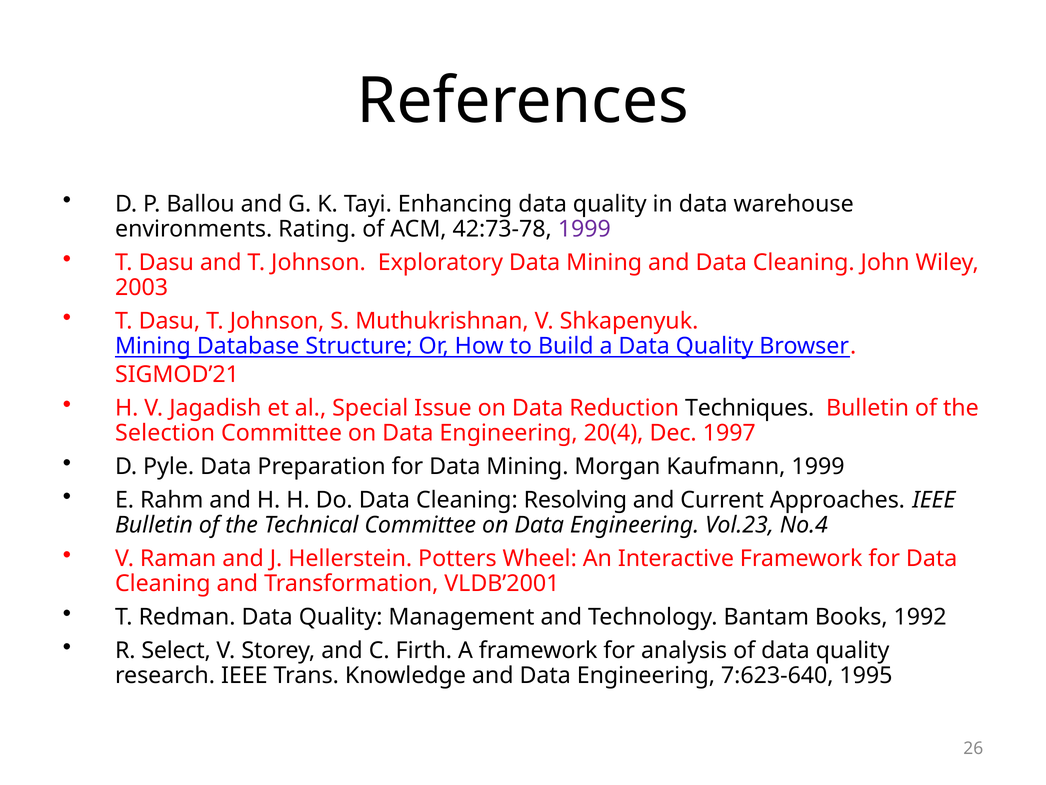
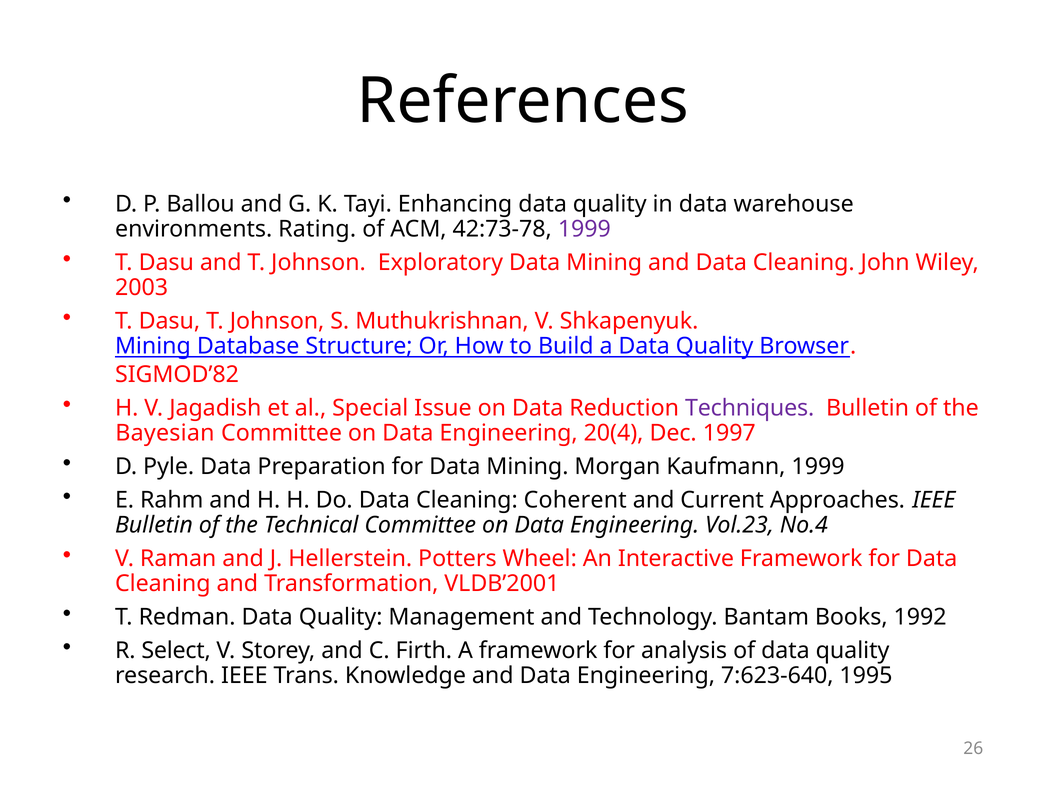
SIGMOD’21: SIGMOD’21 -> SIGMOD’82 (177, 374)
Techniques colour: black -> purple (750, 408)
Selection: Selection -> Bayesian (165, 433)
Resolving: Resolving -> Coherent (575, 500)
